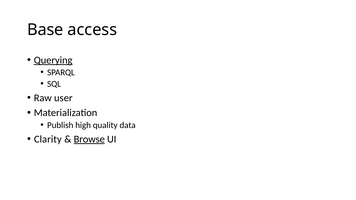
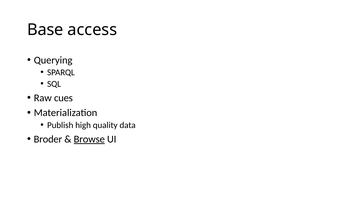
Querying underline: present -> none (53, 60)
user: user -> cues (63, 98)
Clarity: Clarity -> Broder (48, 139)
